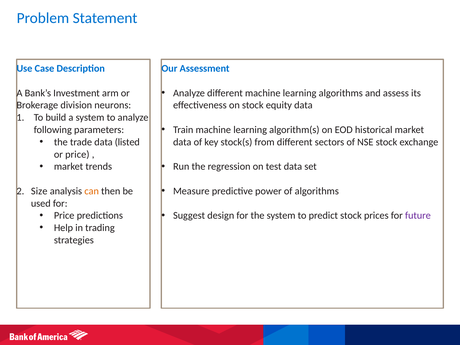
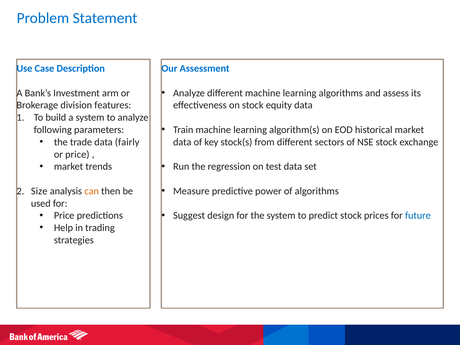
neurons: neurons -> features (113, 105)
listed: listed -> fairly (127, 142)
future colour: purple -> blue (418, 216)
